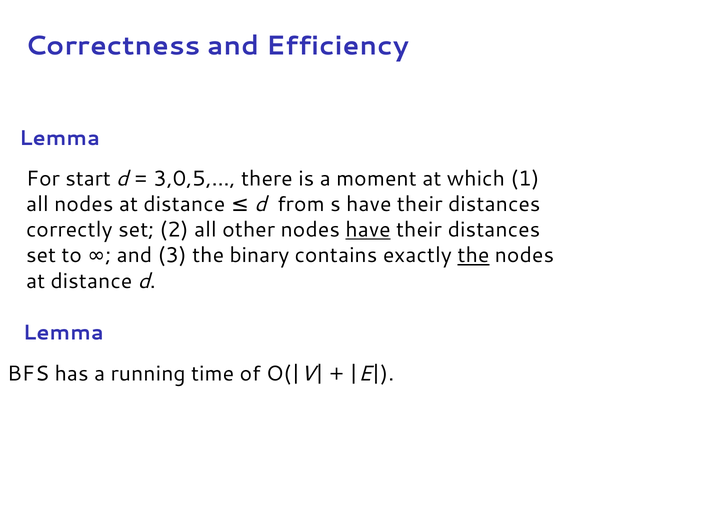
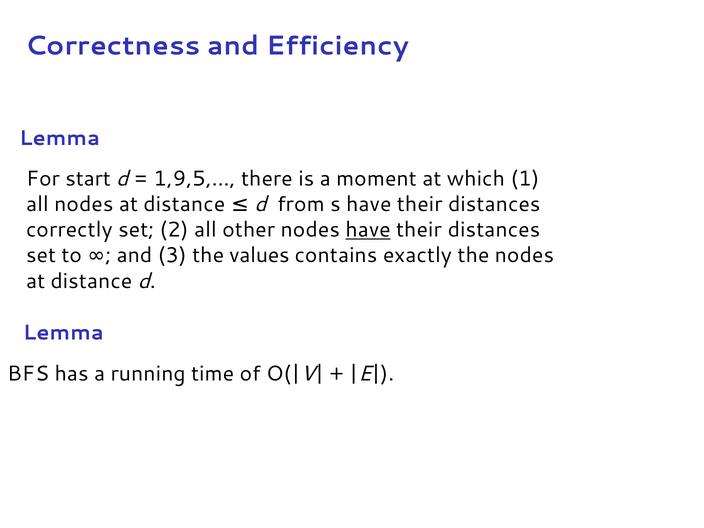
3,0,5: 3,0,5 -> 1,9,5 (194, 179)
binary: binary -> values (259, 255)
the underline: present -> none (473, 255)
